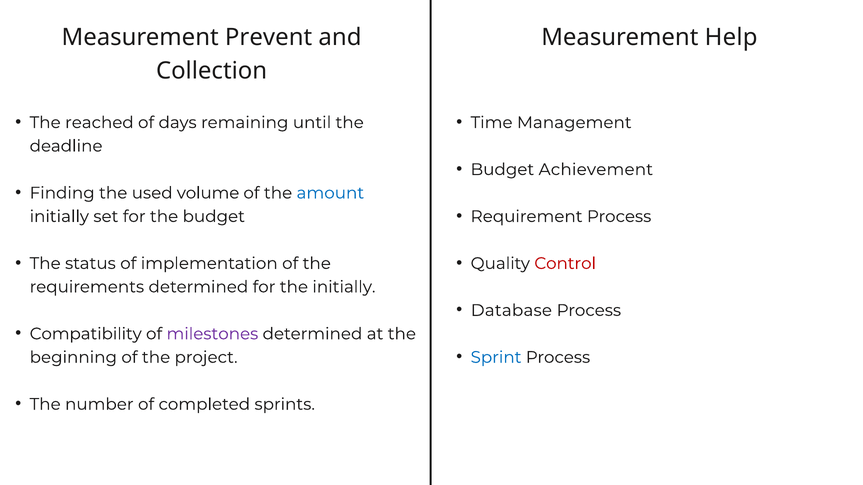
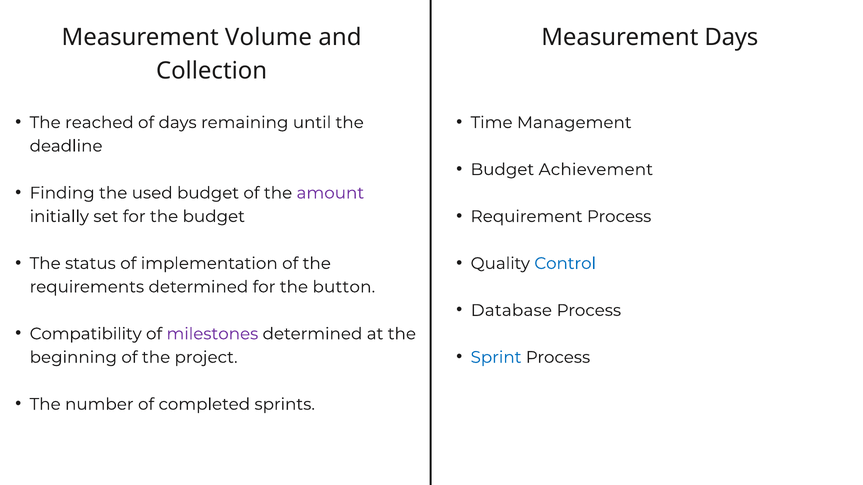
Prevent: Prevent -> Volume (268, 37)
Measurement Help: Help -> Days (731, 37)
used volume: volume -> budget (208, 193)
amount colour: blue -> purple (330, 193)
Control colour: red -> blue (565, 264)
the initially: initially -> button (344, 287)
